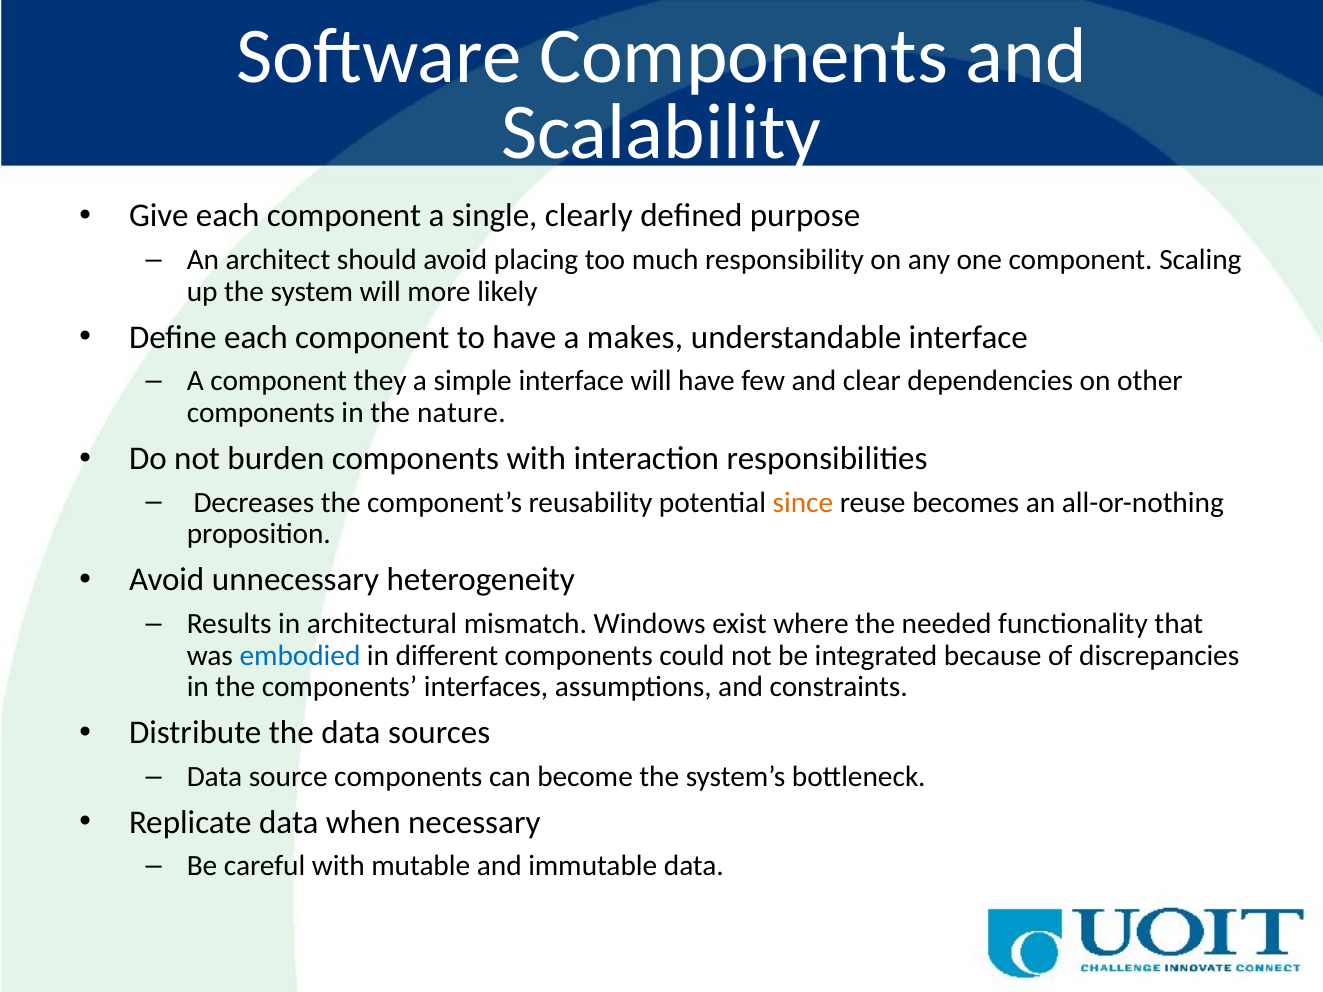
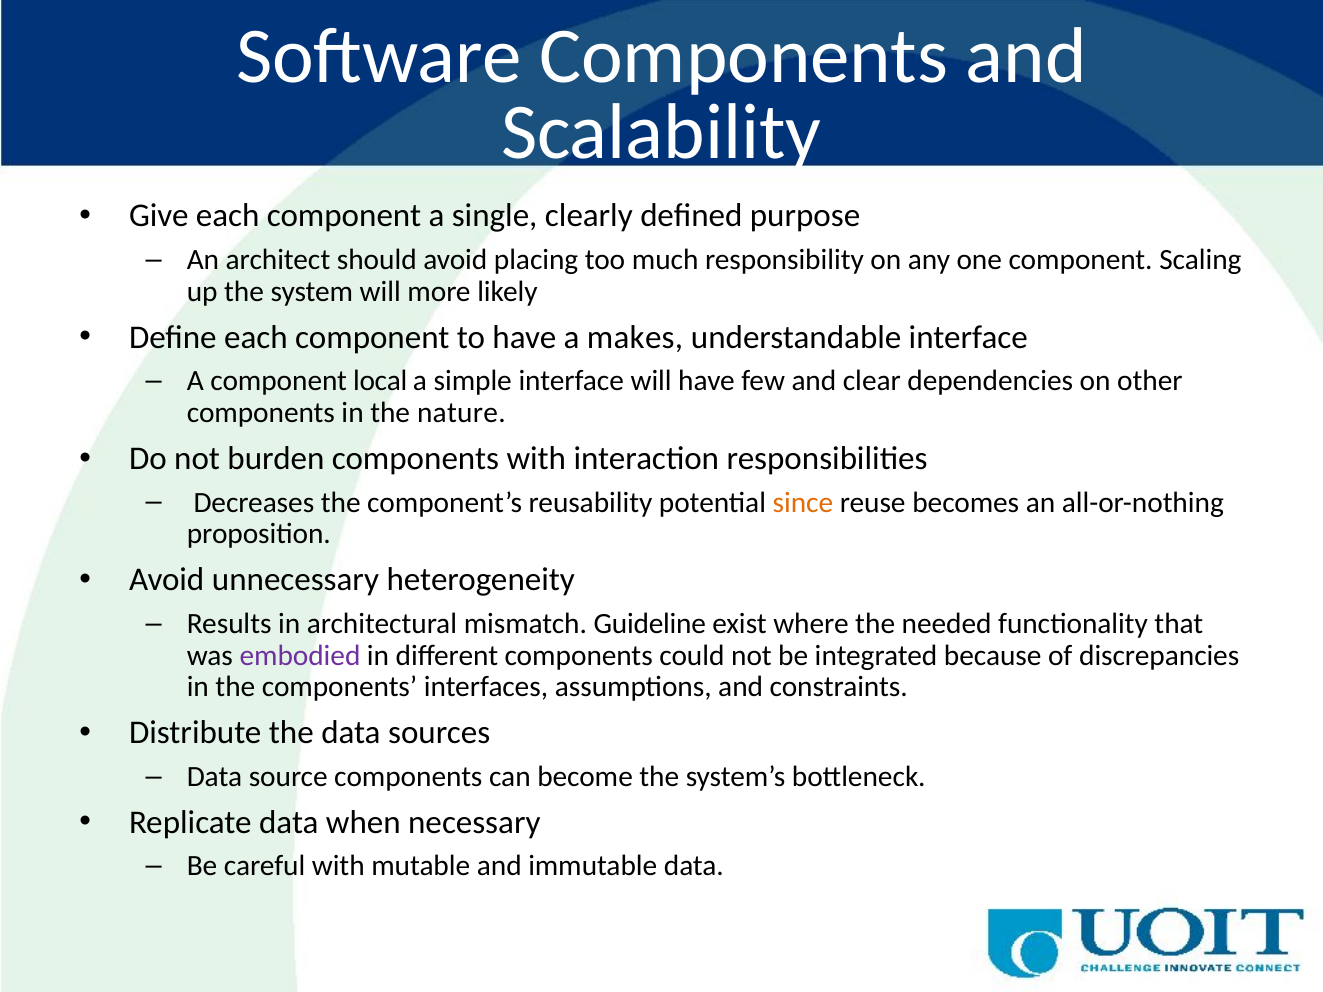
they: they -> local (380, 381)
Windows: Windows -> Guideline (650, 624)
embodied colour: blue -> purple (300, 656)
